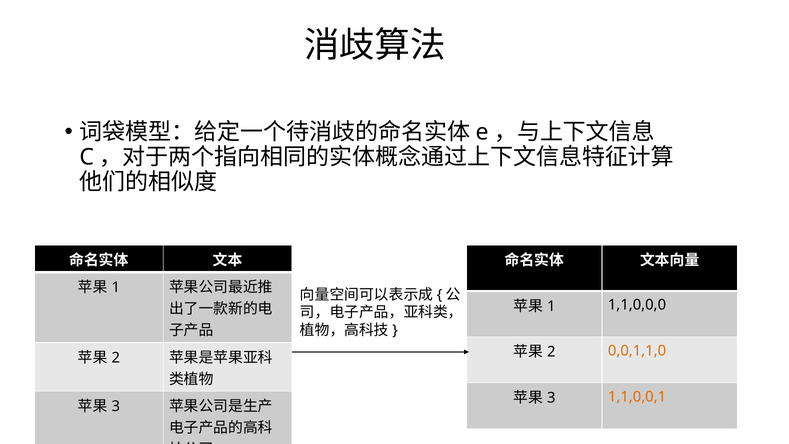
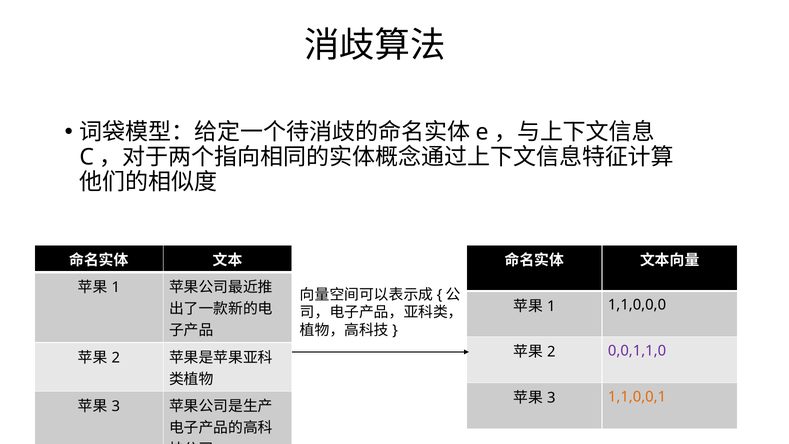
0,0,1,1,0 colour: orange -> purple (637, 351)
